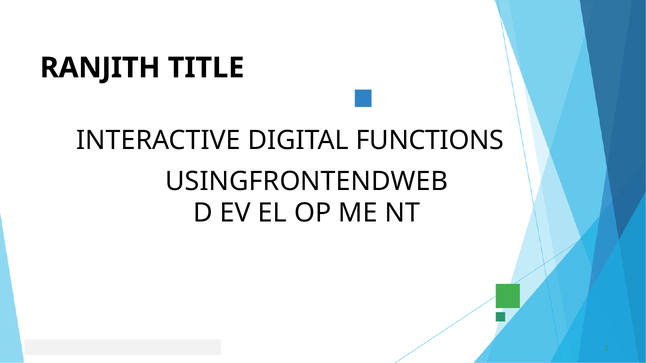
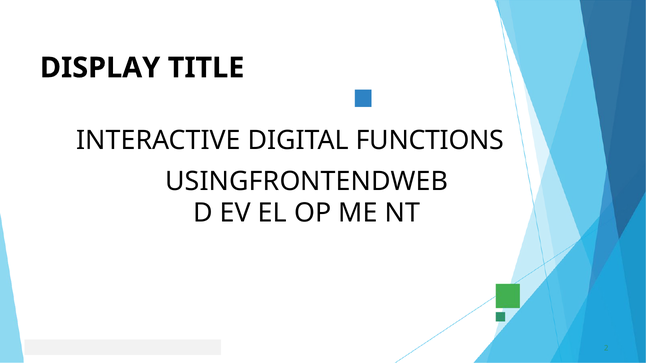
RANJITH: RANJITH -> DISPLAY (100, 68)
